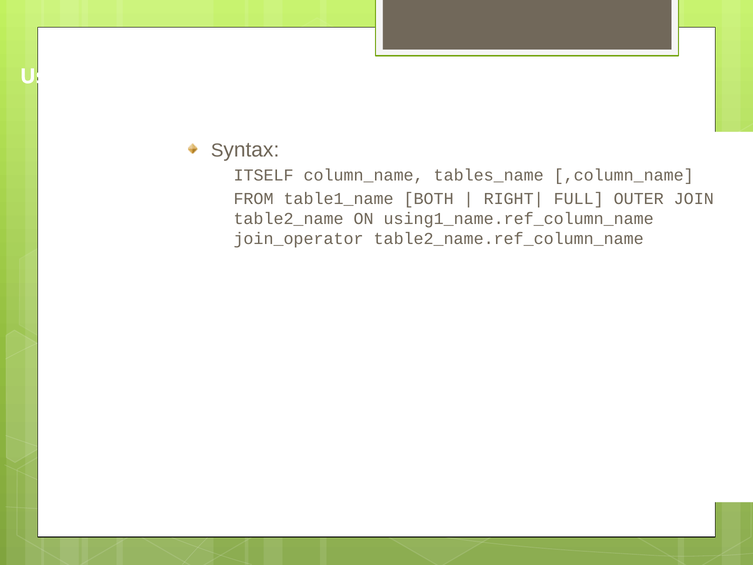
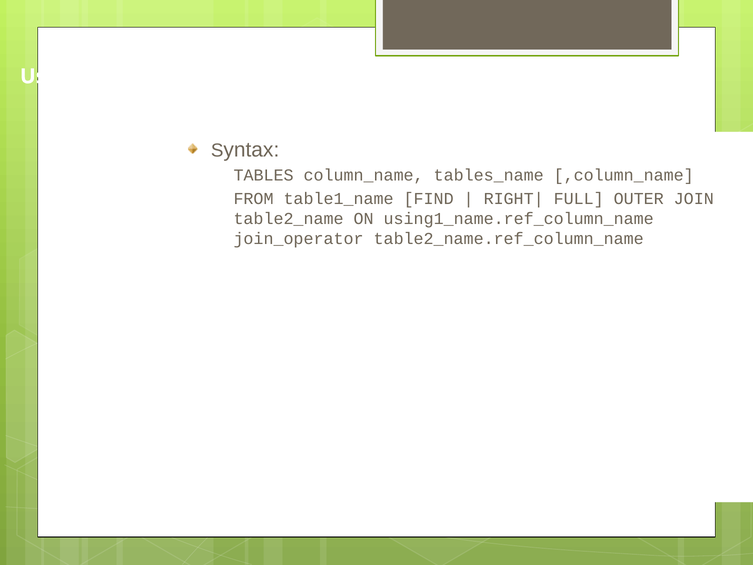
ITSELF: ITSELF -> TABLES (264, 175)
BOTH: BOTH -> FIND (429, 199)
